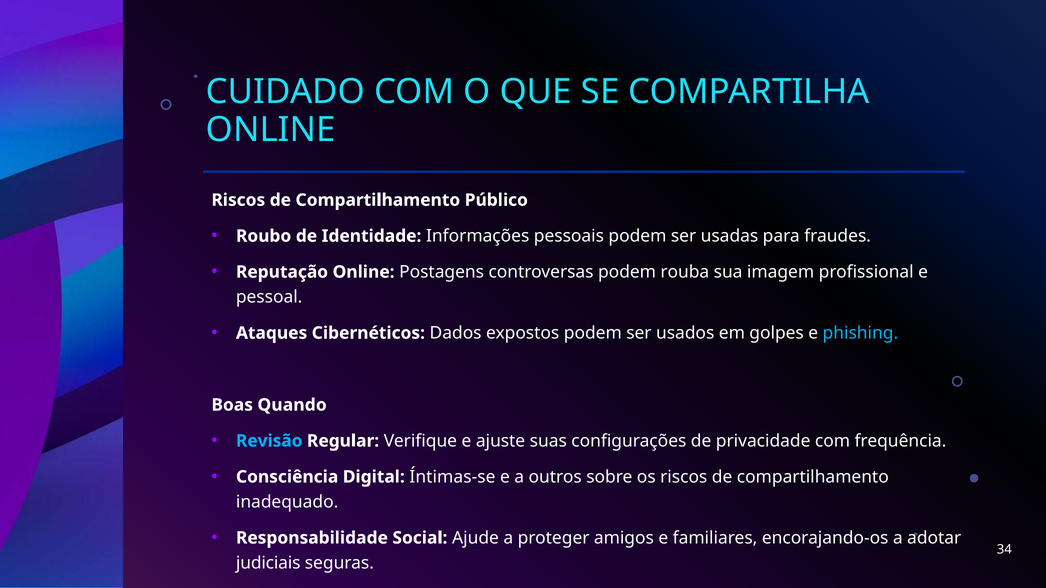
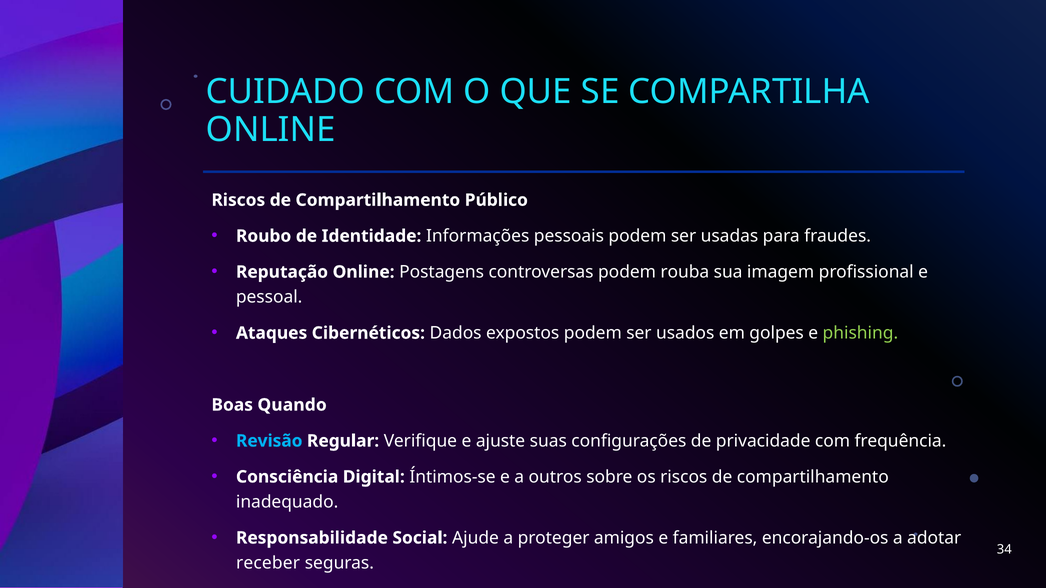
phishing colour: light blue -> light green (860, 333)
Íntimas-se: Íntimas-se -> Íntimos-se (453, 477)
judiciais: judiciais -> receber (268, 563)
